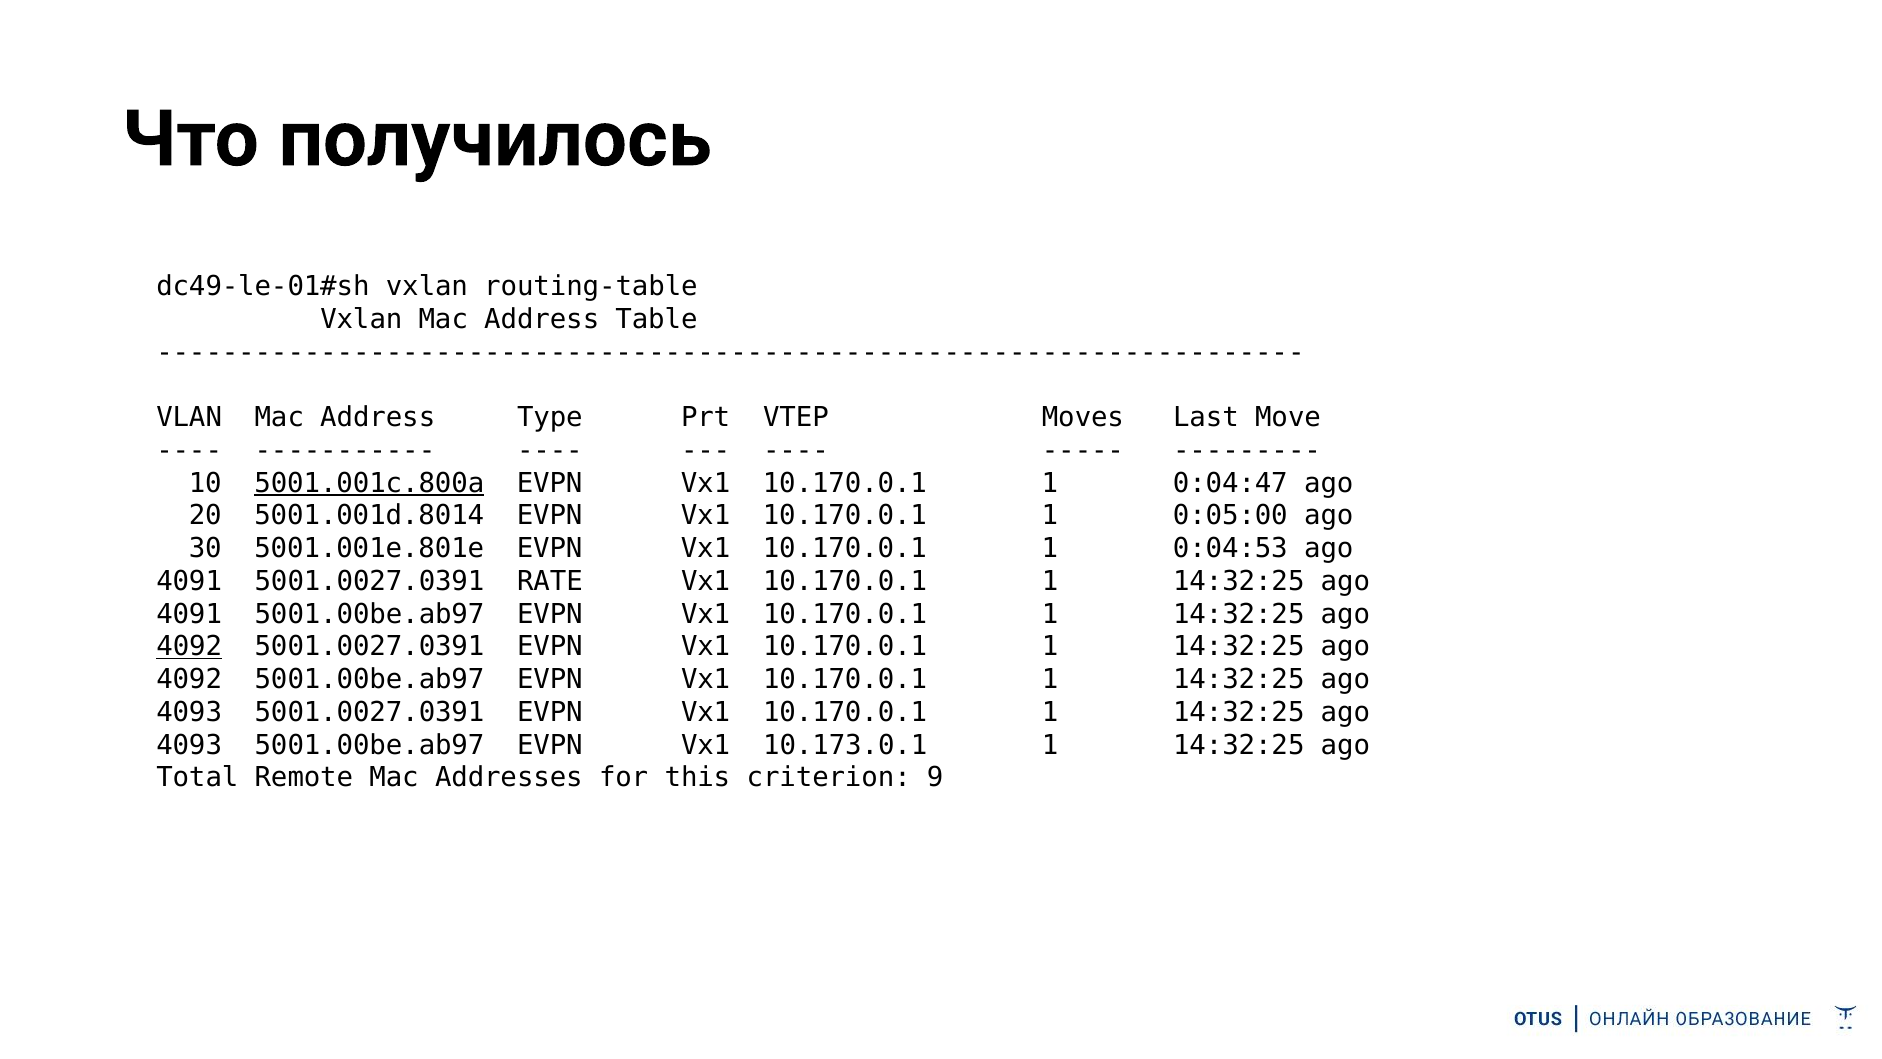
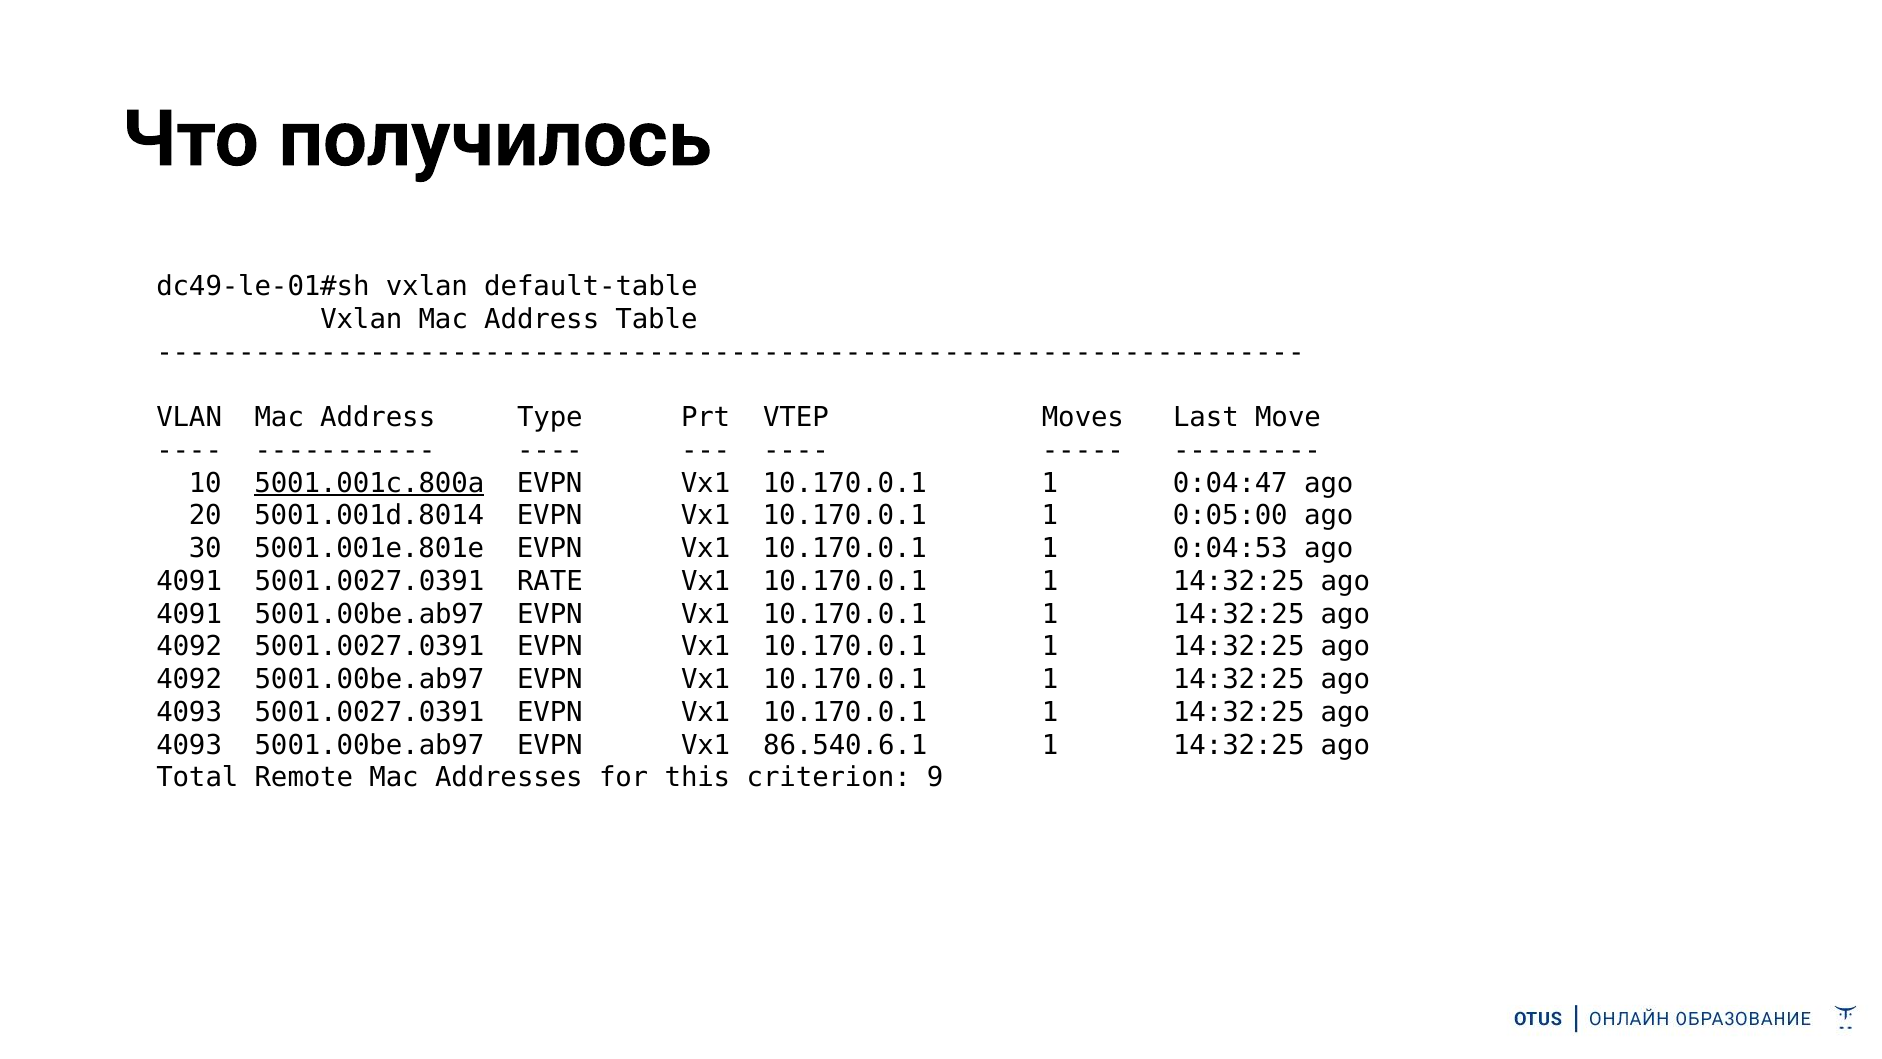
routing-table: routing-table -> default-table (591, 286)
4092 underline: present -> none (189, 647)
10.173.0.1: 10.173.0.1 -> 86.540.6.1 (845, 745)
